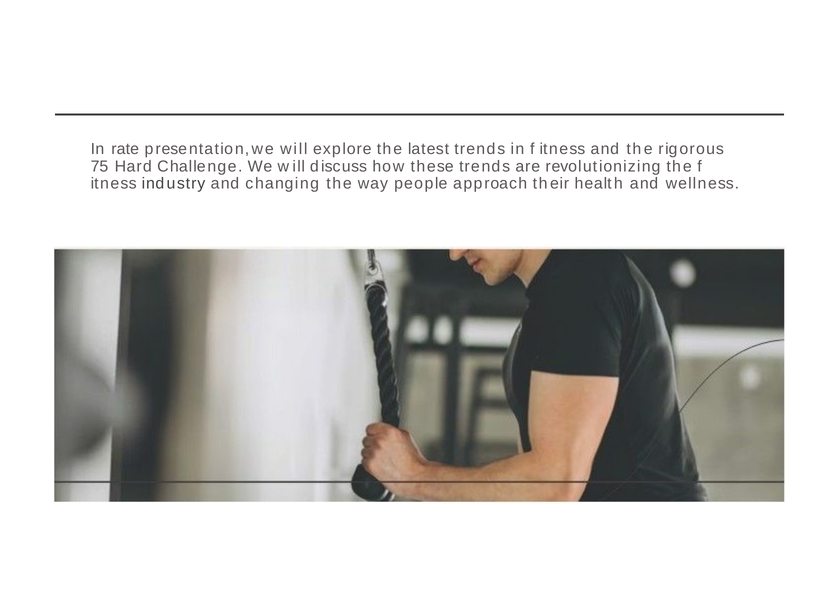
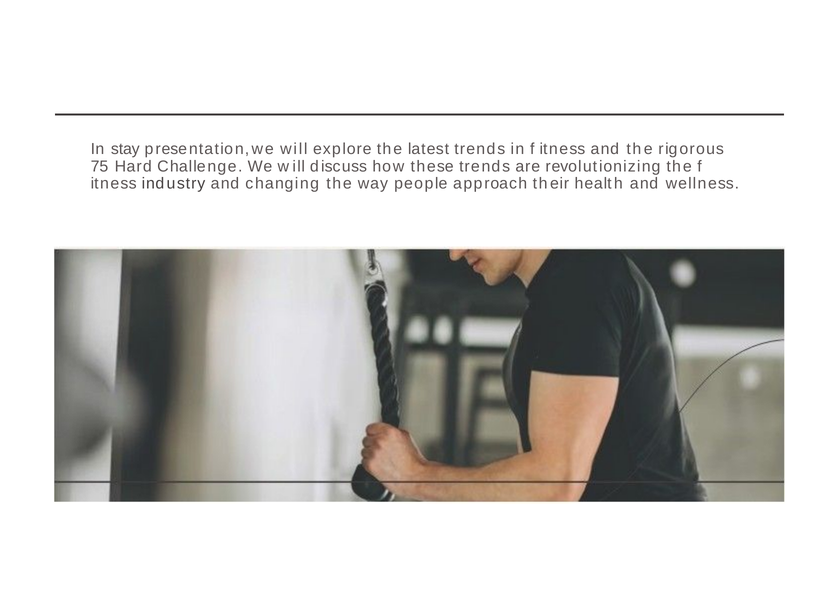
rate: rate -> stay (125, 149)
